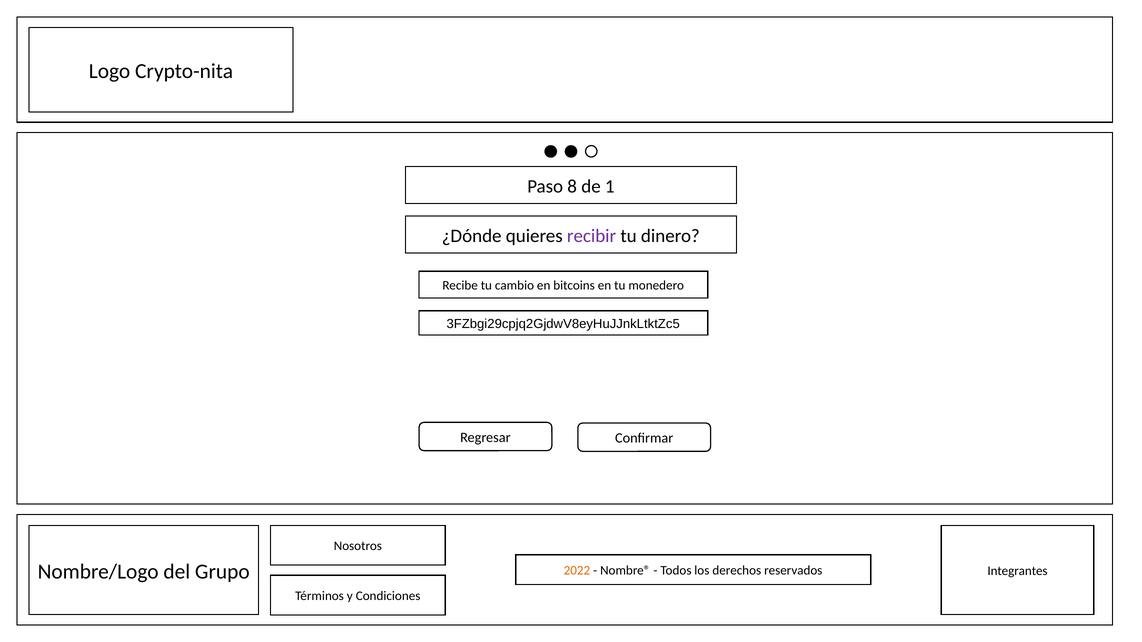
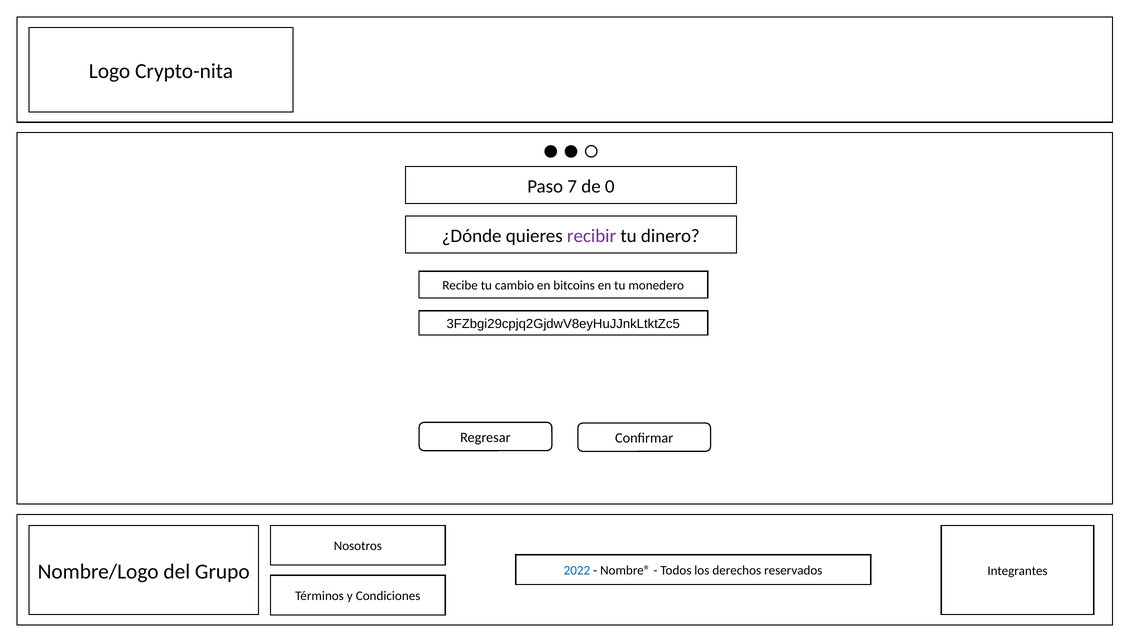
8: 8 -> 7 (572, 186)
1: 1 -> 0 (610, 186)
2022 colour: orange -> blue (577, 571)
